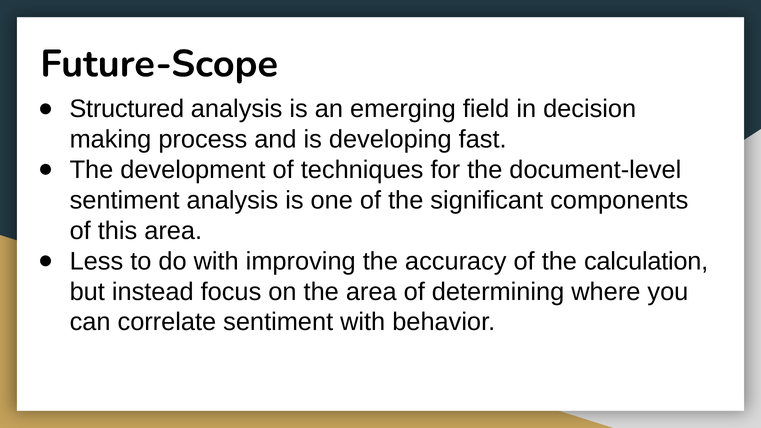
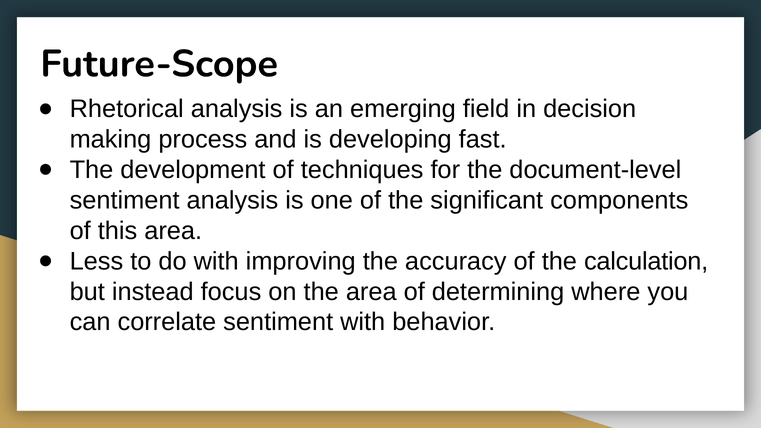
Structured: Structured -> Rhetorical (127, 109)
